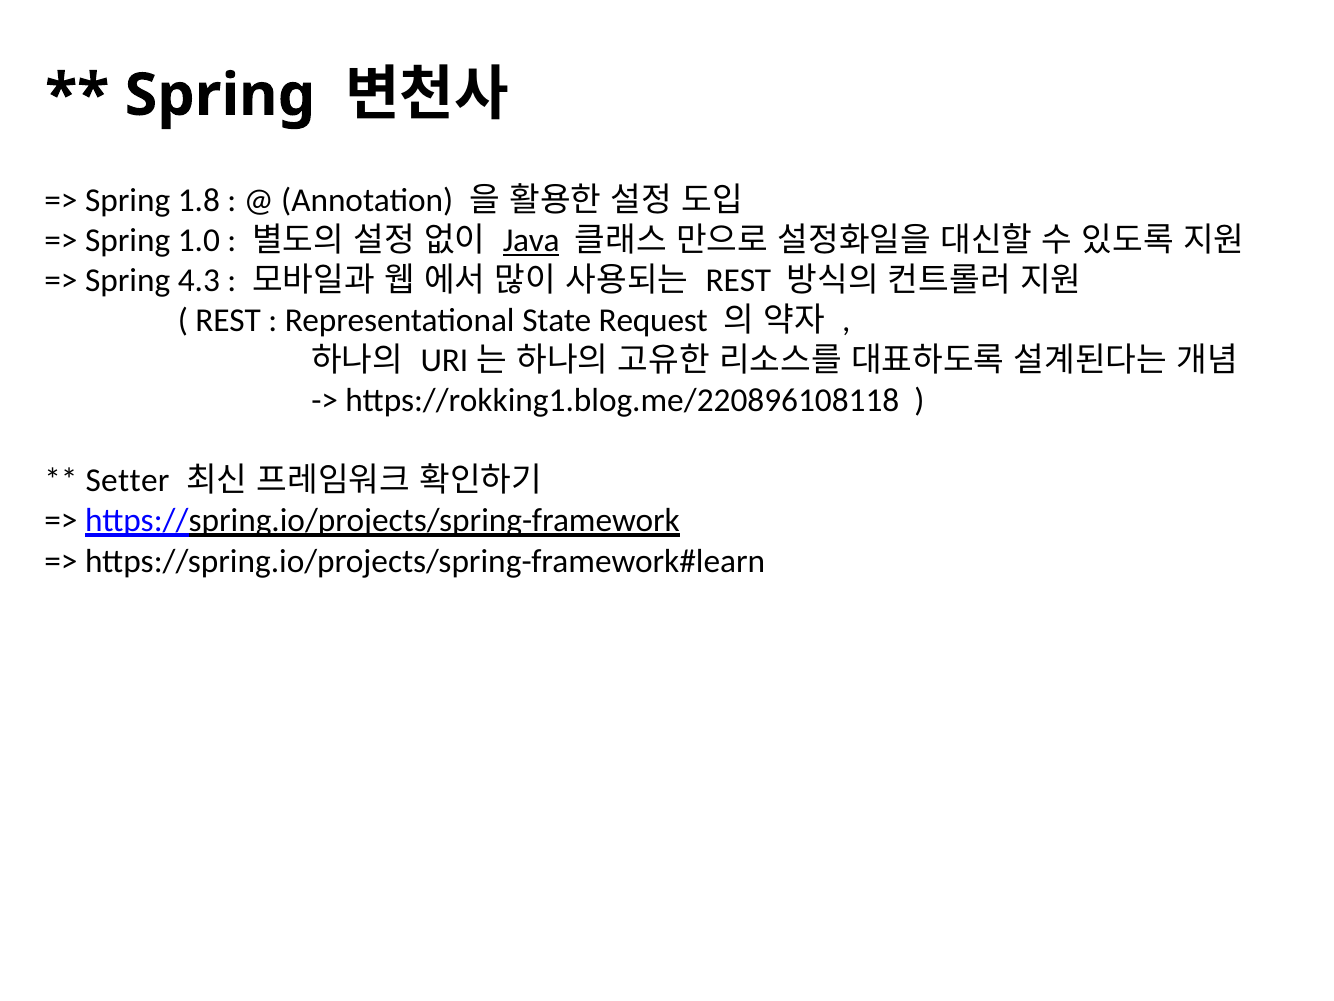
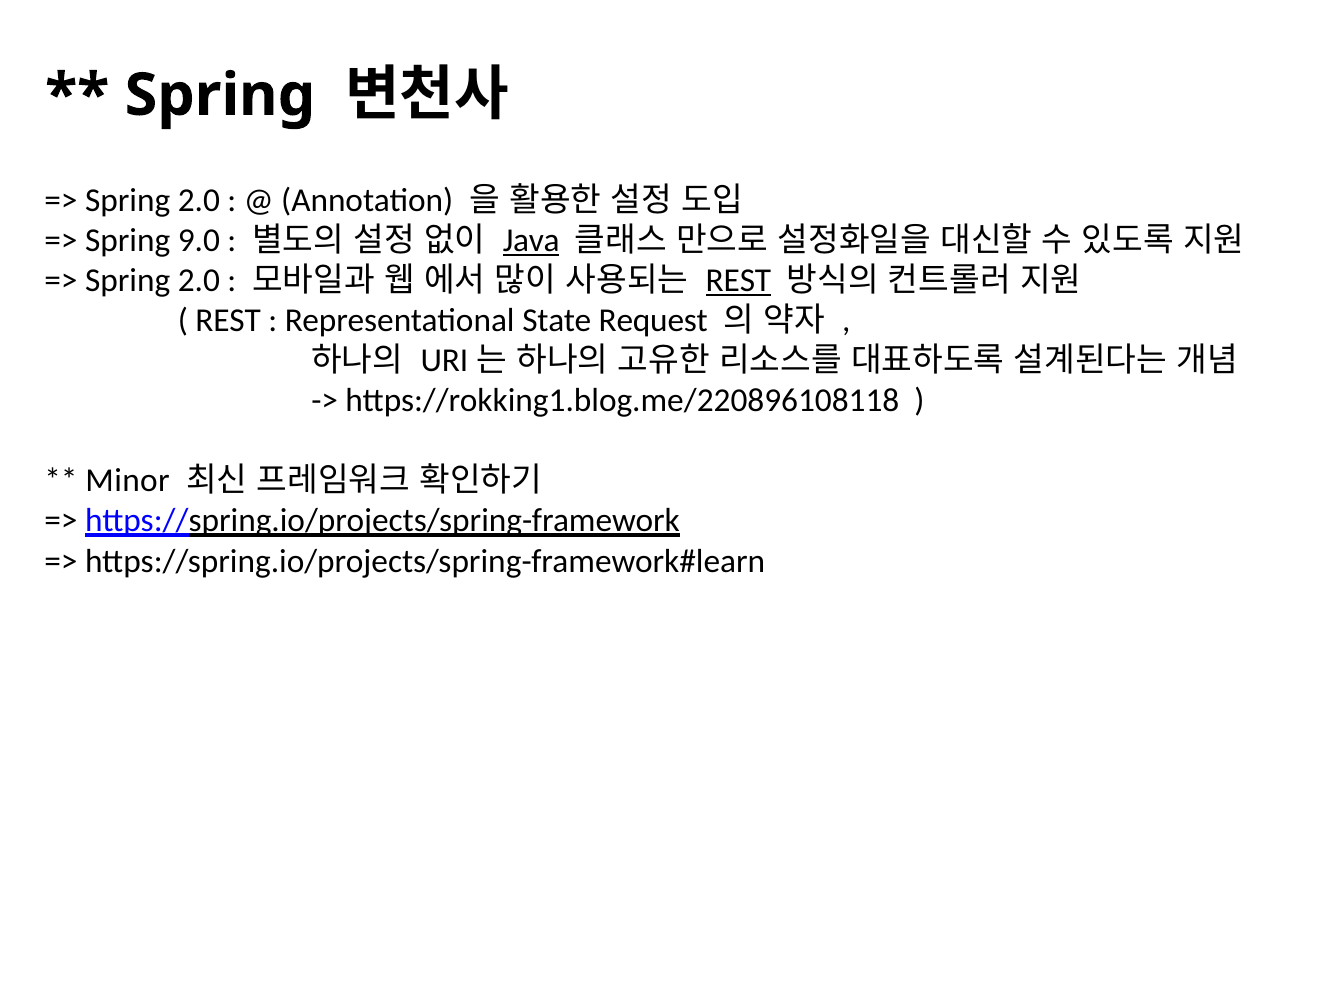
1.8: 1.8 -> 2.0 (199, 200)
1.0: 1.0 -> 9.0 (199, 240)
4.3: 4.3 -> 2.0 (199, 280)
REST underline: none -> present (738, 280)
Setter: Setter -> Minor (128, 480)
